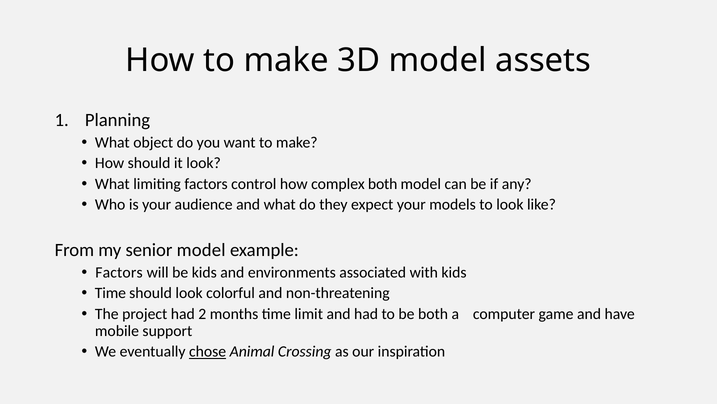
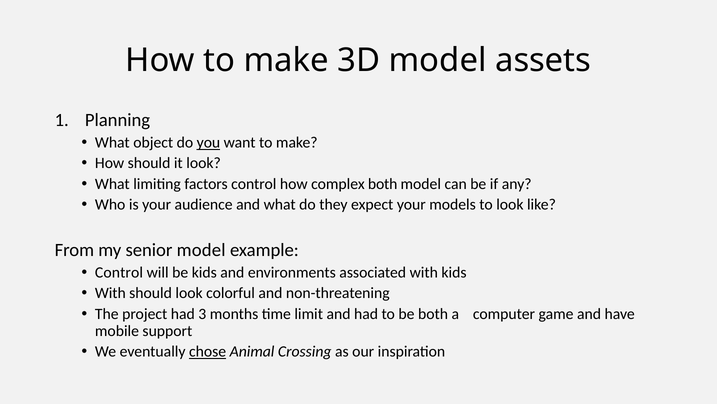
you underline: none -> present (208, 142)
Factors: Factors -> Control (119, 272)
Time: Time -> With (110, 293)
2: 2 -> 3 (202, 313)
